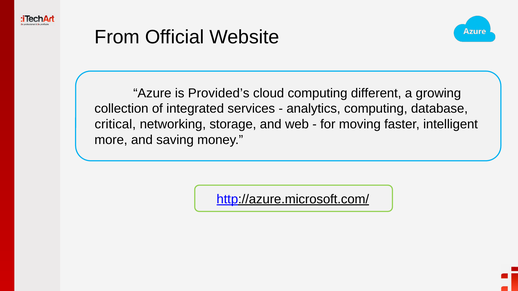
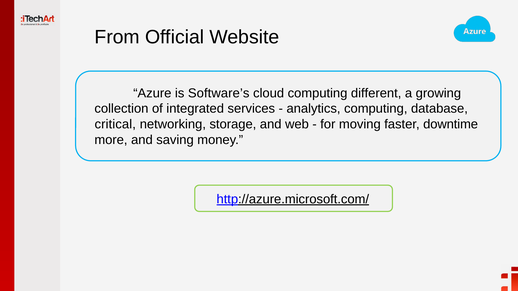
Provided’s: Provided’s -> Software’s (219, 93)
intelligent: intelligent -> downtime (451, 124)
